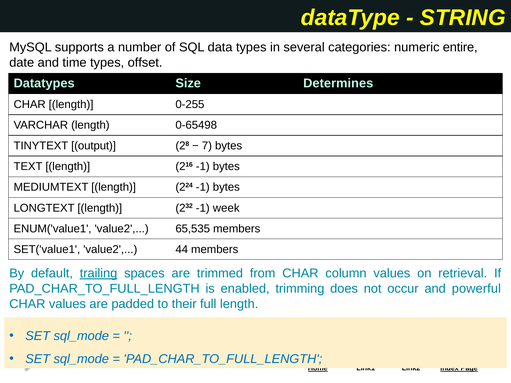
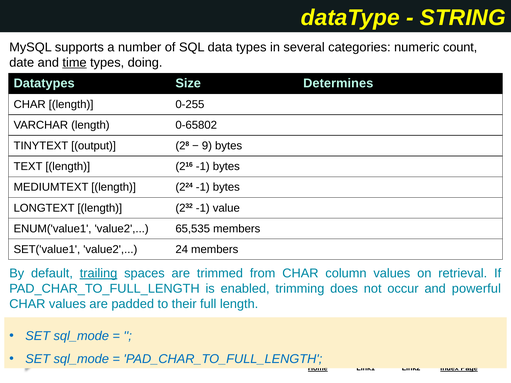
entire: entire -> count (460, 47)
time underline: none -> present (75, 63)
offset: offset -> doing (145, 63)
0-65498: 0-65498 -> 0-65802 (196, 125)
7: 7 -> 9 (207, 146)
week: week -> value (226, 208)
44: 44 -> 24 (182, 250)
